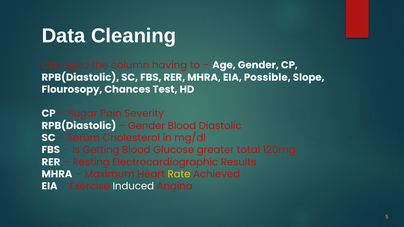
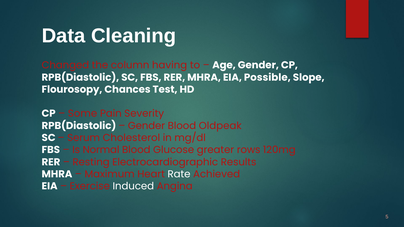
Sugar: Sugar -> Some (83, 114)
Diastolic: Diastolic -> Oldpeak (220, 126)
Getting: Getting -> Normal (101, 150)
total: total -> rows (249, 150)
Rate colour: yellow -> white (179, 174)
